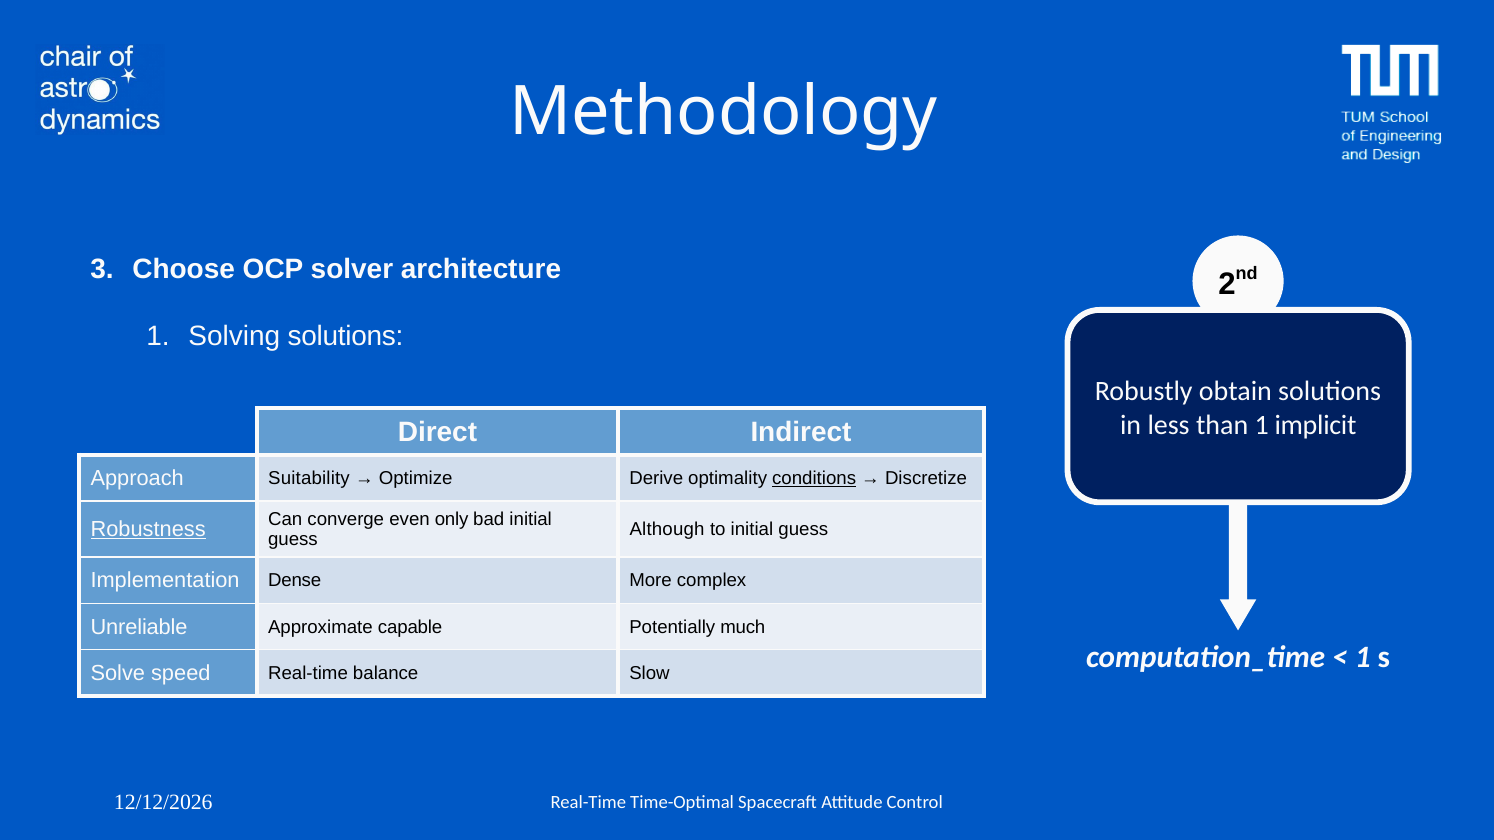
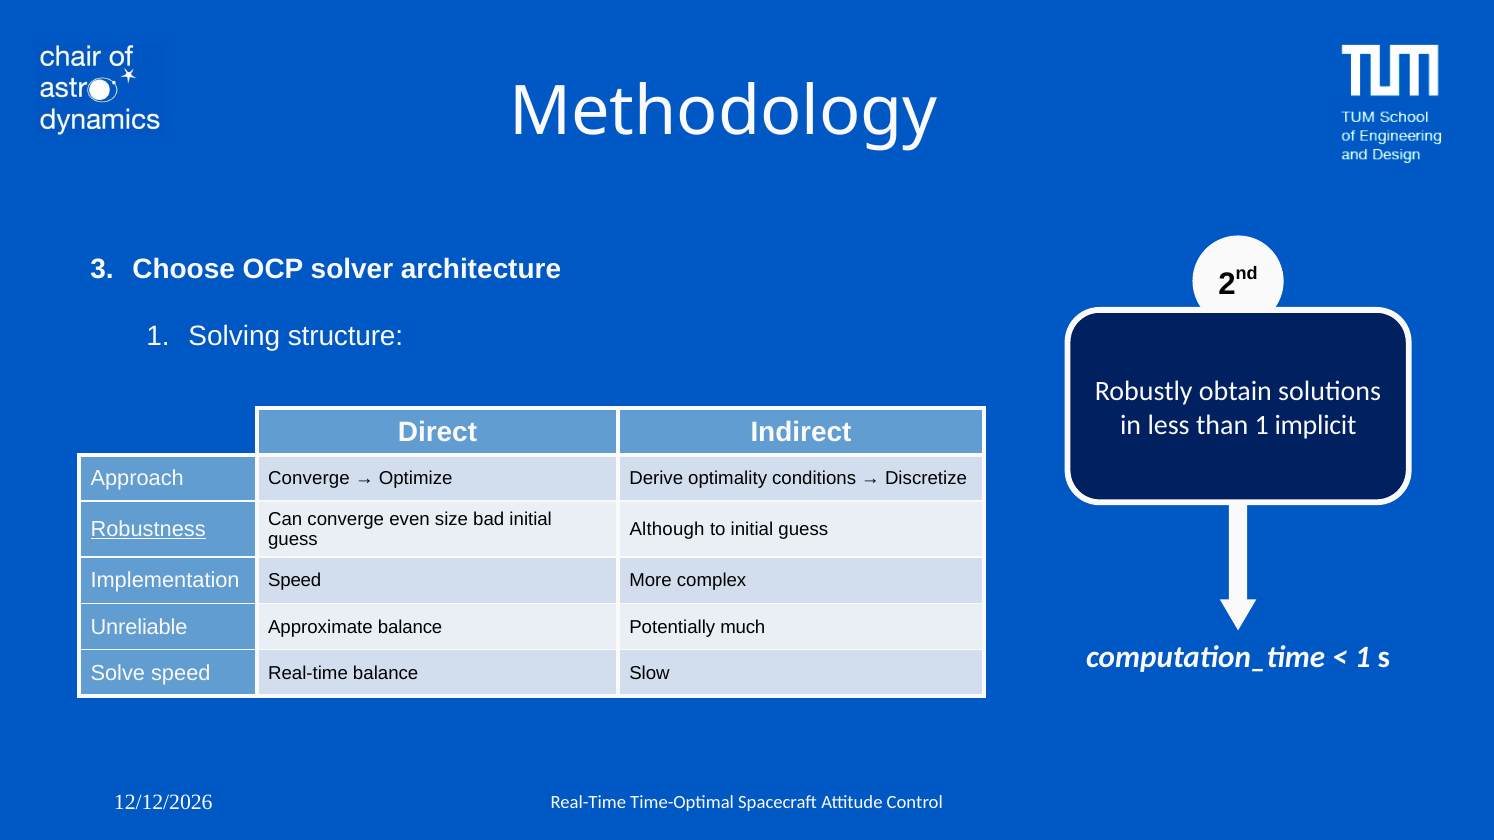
Solving solutions: solutions -> structure (346, 336)
Approach Suitability: Suitability -> Converge (309, 478)
conditions underline: present -> none (814, 478)
only: only -> size (452, 519)
Implementation Dense: Dense -> Speed (295, 581)
Approximate capable: capable -> balance (410, 627)
